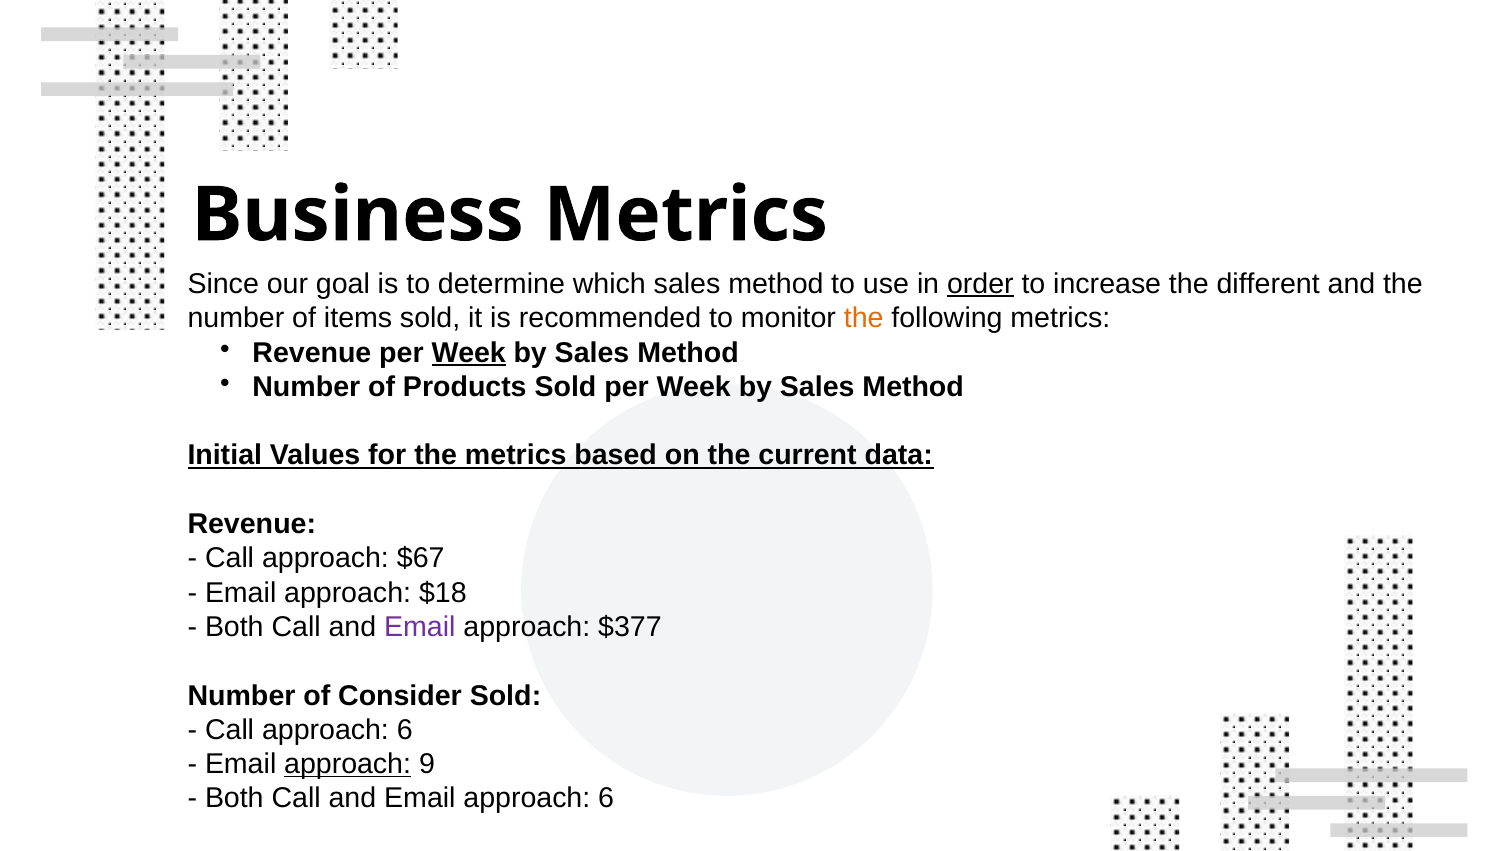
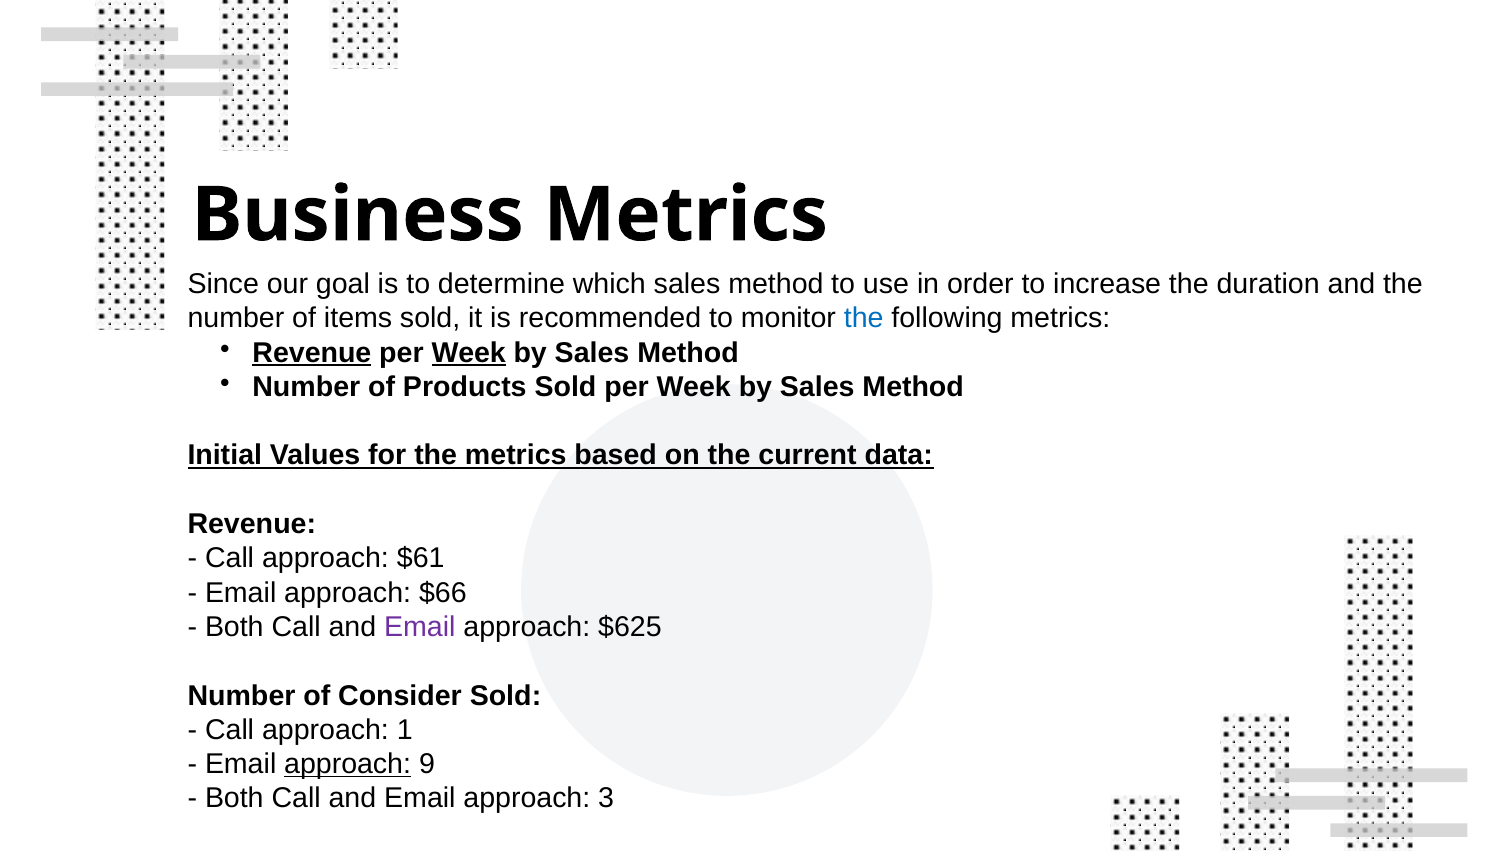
order underline: present -> none (980, 284)
different: different -> duration (1268, 284)
the colour: orange -> blue (864, 318)
Revenue underline: none -> present (312, 352)
$67: $67 -> $61 (421, 558)
$18: $18 -> $66 (443, 592)
$377: $377 -> $625 (630, 627)
Call approach 6: 6 -> 1 (405, 730)
Email approach 6: 6 -> 3 (606, 798)
